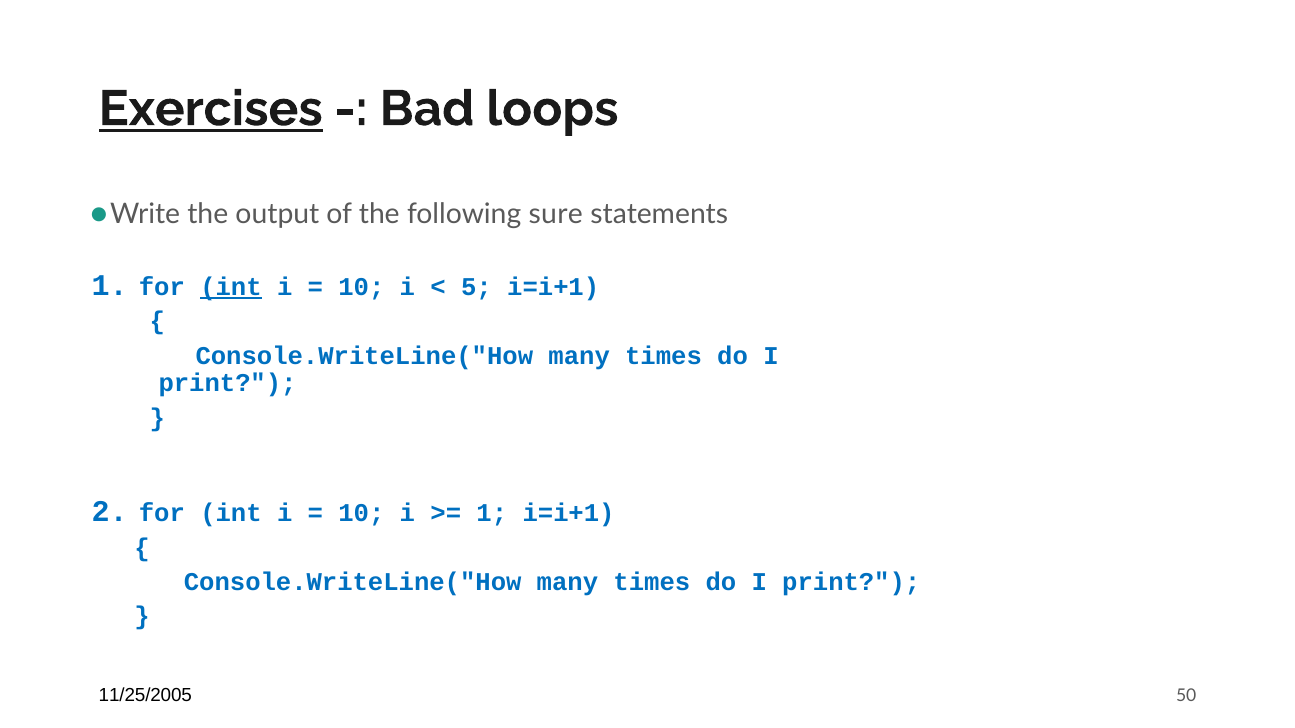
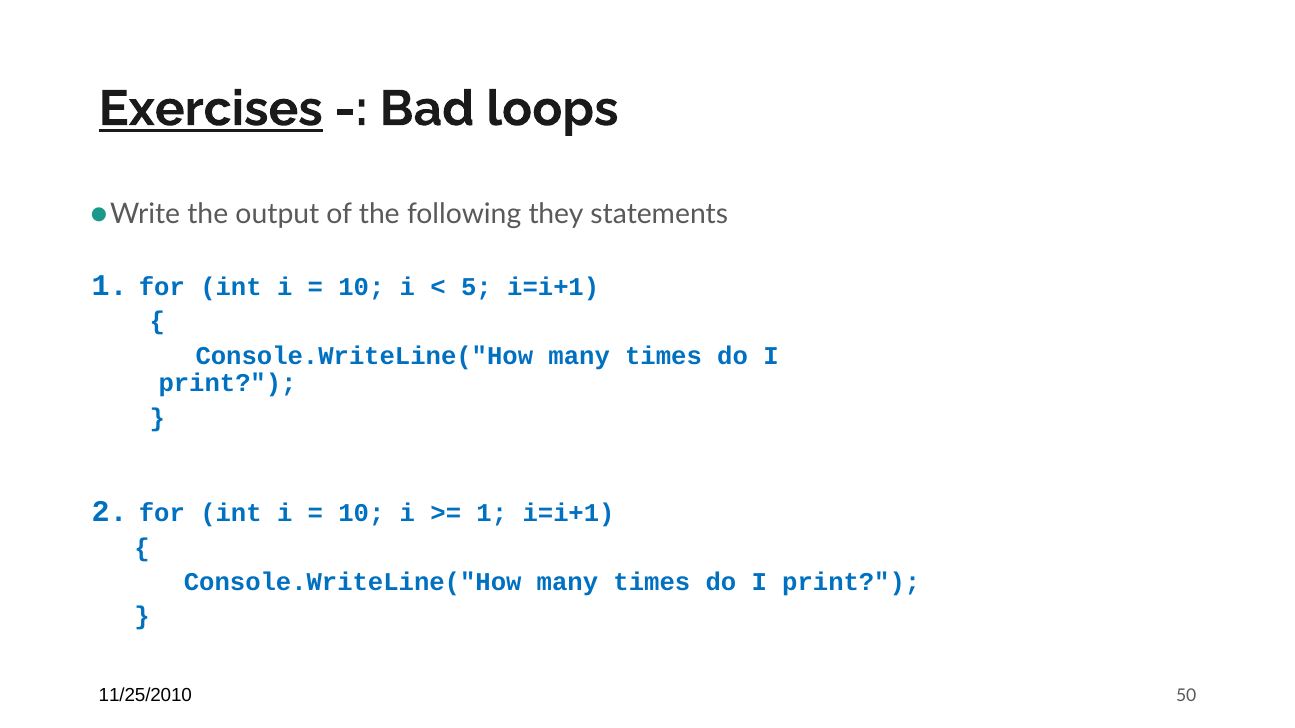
sure: sure -> they (556, 214)
int underline: present -> none (231, 287)
11/25/2005: 11/25/2005 -> 11/25/2010 (145, 696)
